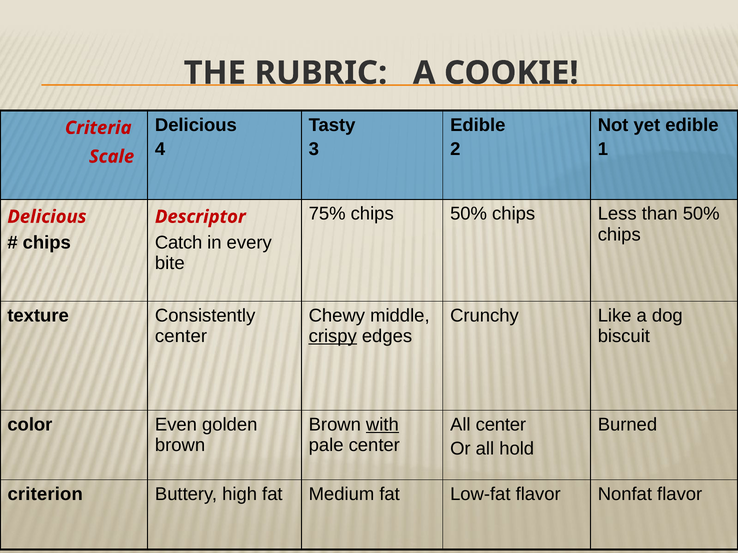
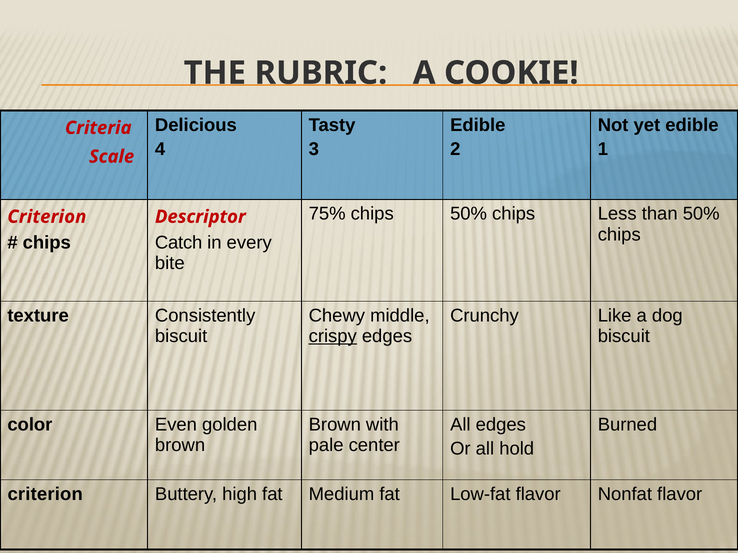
Delicious: Delicious -> Criterion (47, 217)
center: center -> biscuit (181, 337)
with underline: present -> none (382, 425)
All center: center -> edges (501, 425)
